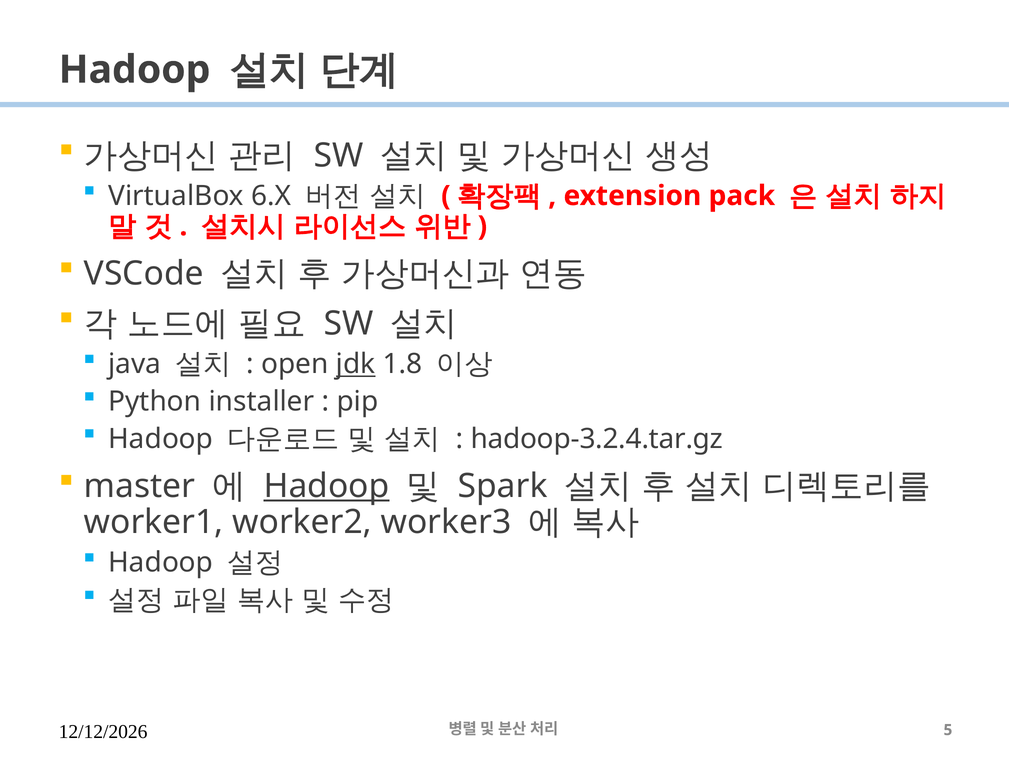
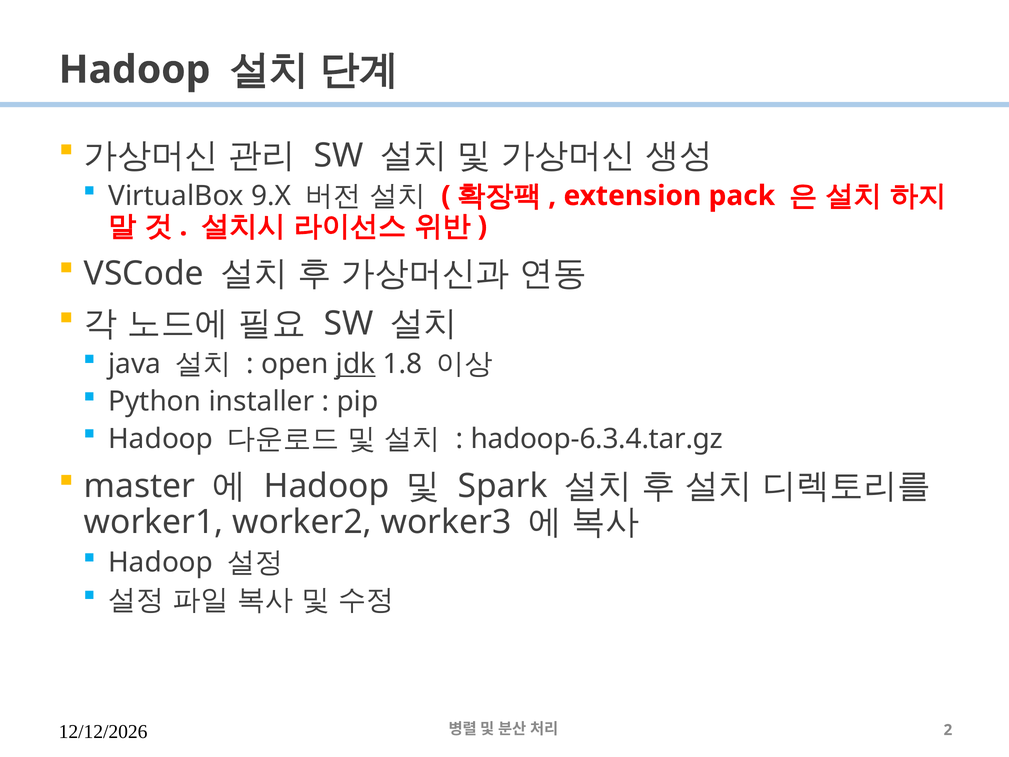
6.X: 6.X -> 9.X (271, 196)
hadoop-3.2.4.tar.gz: hadoop-3.2.4.tar.gz -> hadoop-6.3.4.tar.gz (597, 439)
Hadoop underline: present -> none (327, 486)
5: 5 -> 2 (948, 730)
